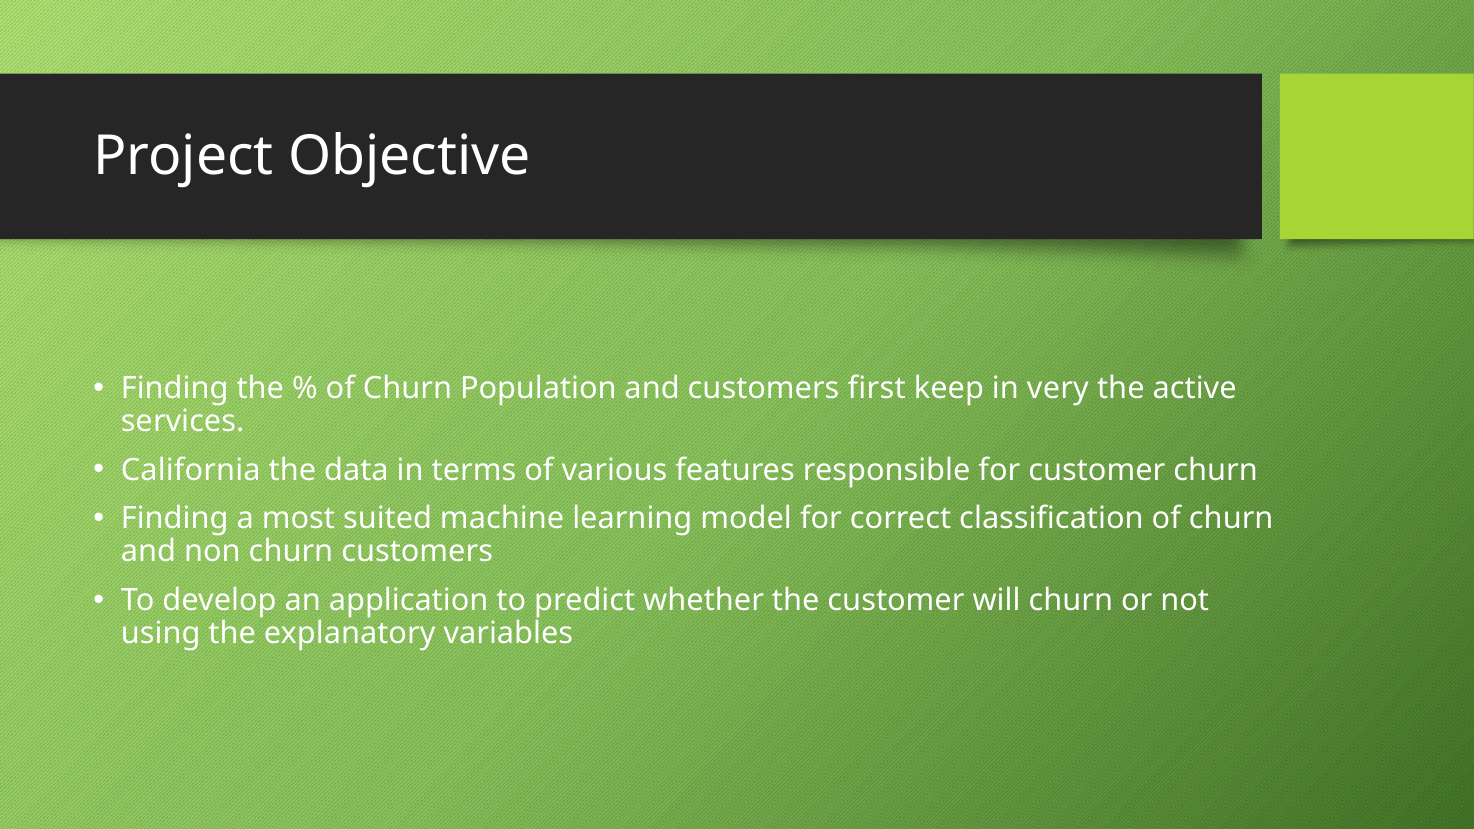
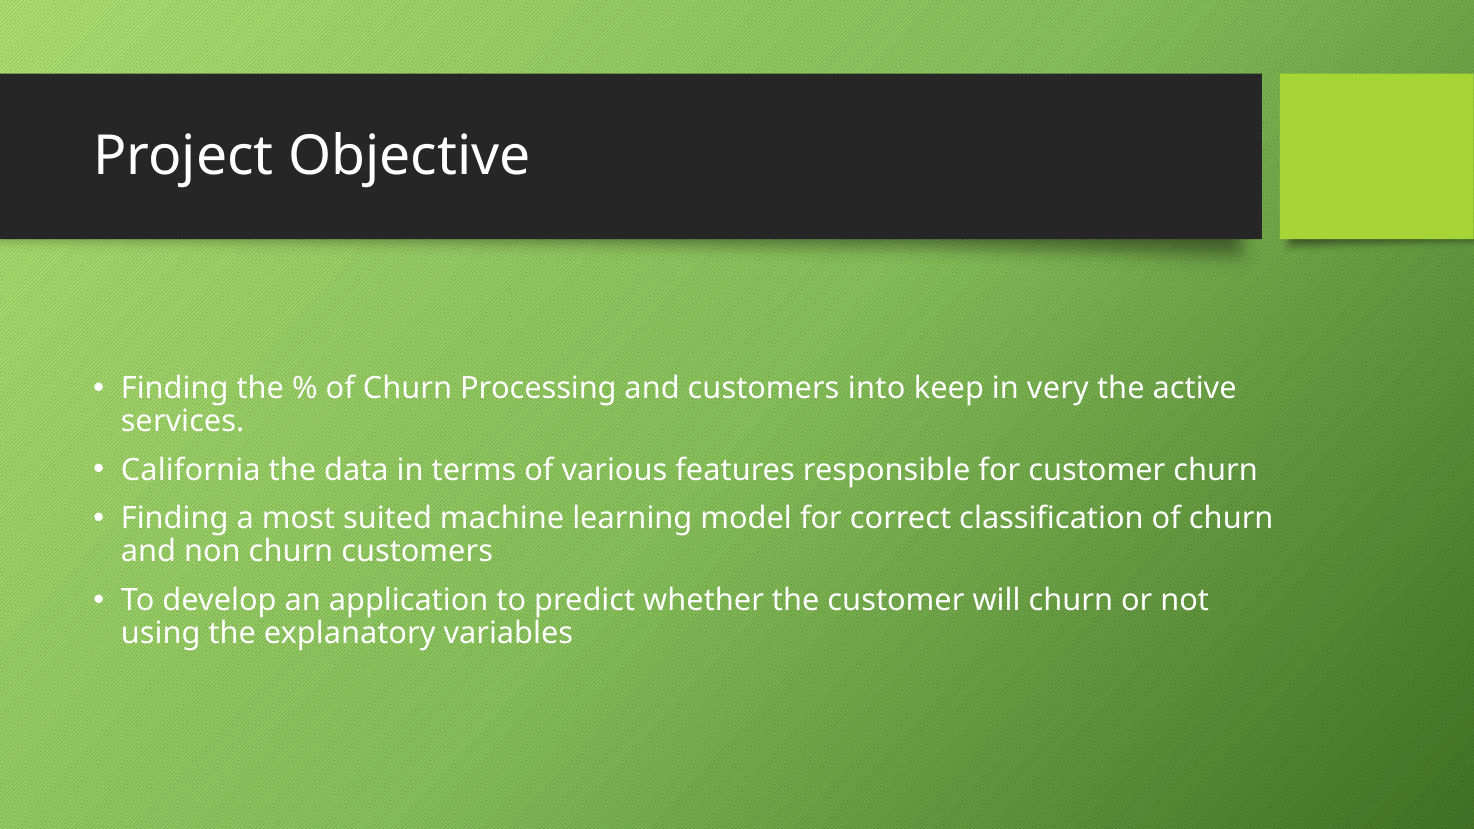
Population: Population -> Processing (538, 388)
first: first -> into (877, 388)
